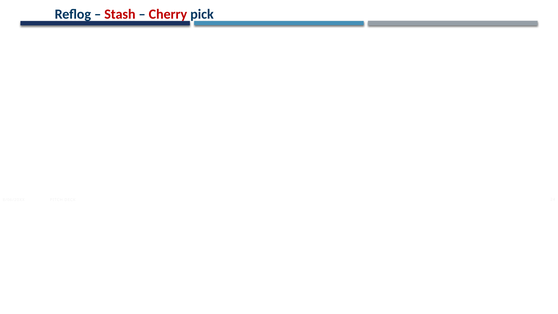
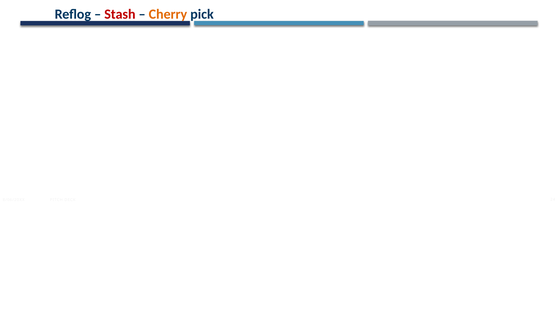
Cherry colour: red -> orange (168, 14)
